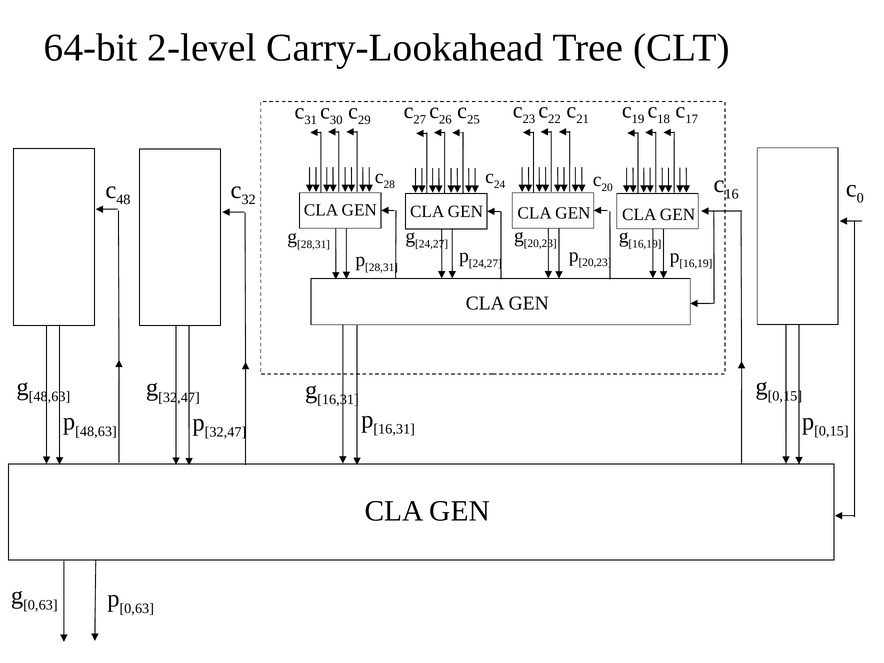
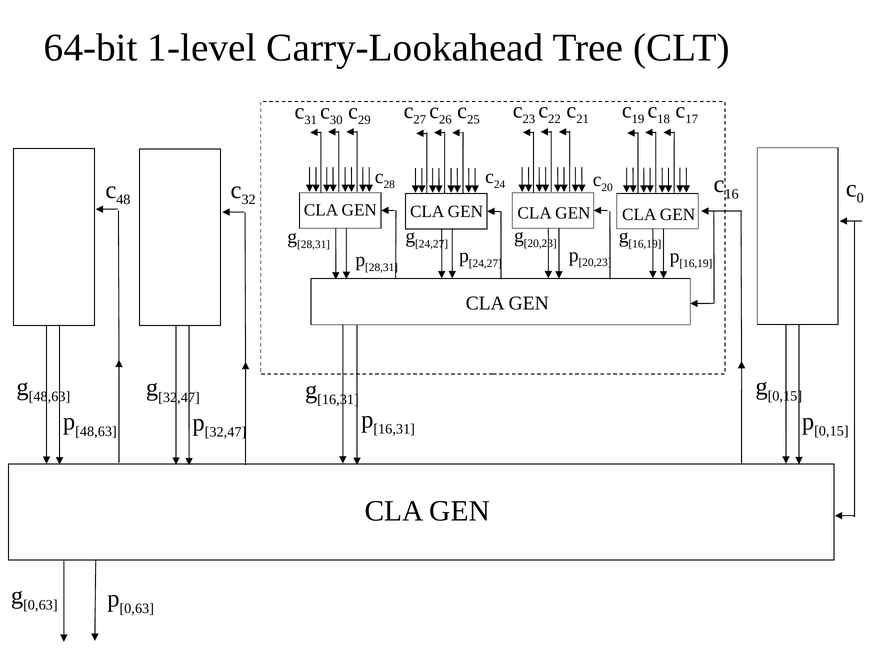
2-level: 2-level -> 1-level (202, 48)
